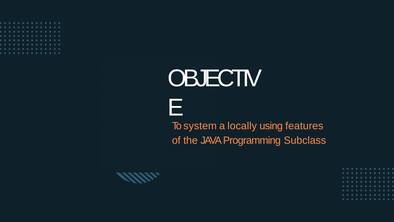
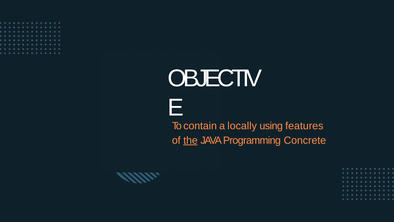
system: system -> contain (200, 126)
the underline: none -> present (191, 140)
Subclass: Subclass -> Concrete (305, 140)
